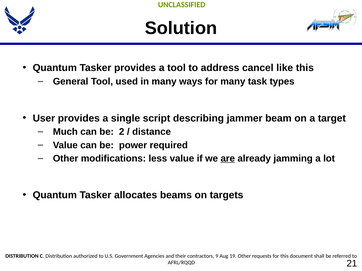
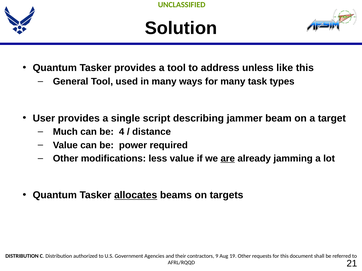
cancel: cancel -> unless (258, 68)
2: 2 -> 4 (122, 132)
allocates underline: none -> present (136, 195)
